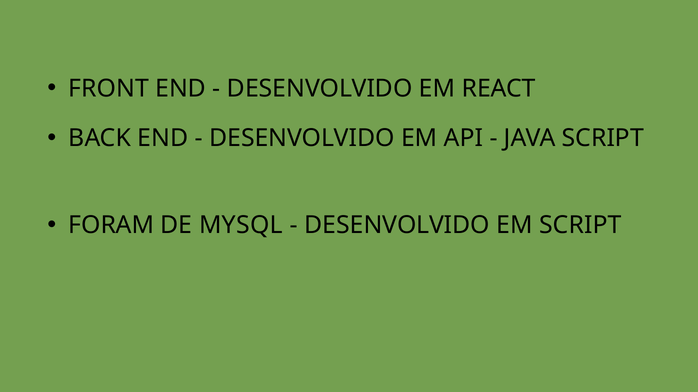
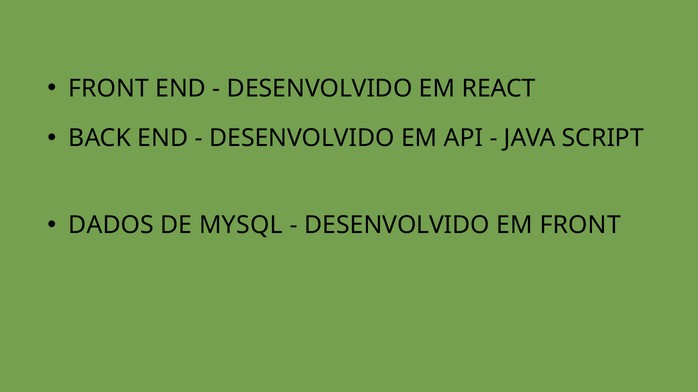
FORAM: FORAM -> DADOS (111, 226)
EM SCRIPT: SCRIPT -> FRONT (580, 226)
